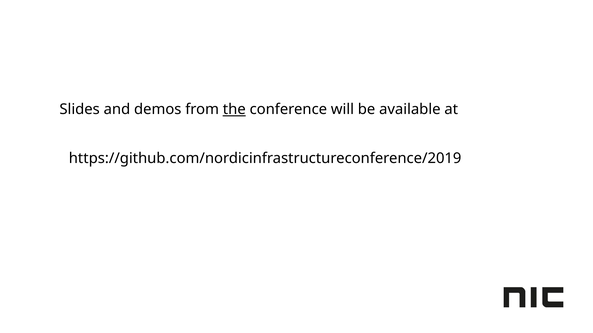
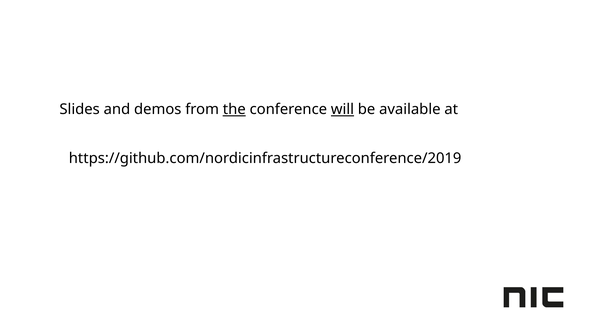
will underline: none -> present (342, 110)
